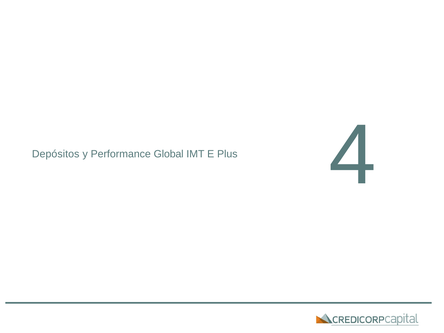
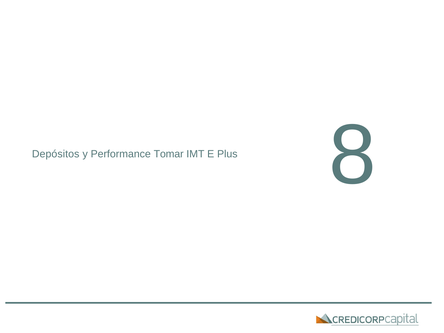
Global: Global -> Tomar (169, 154)
4: 4 -> 8 (353, 155)
